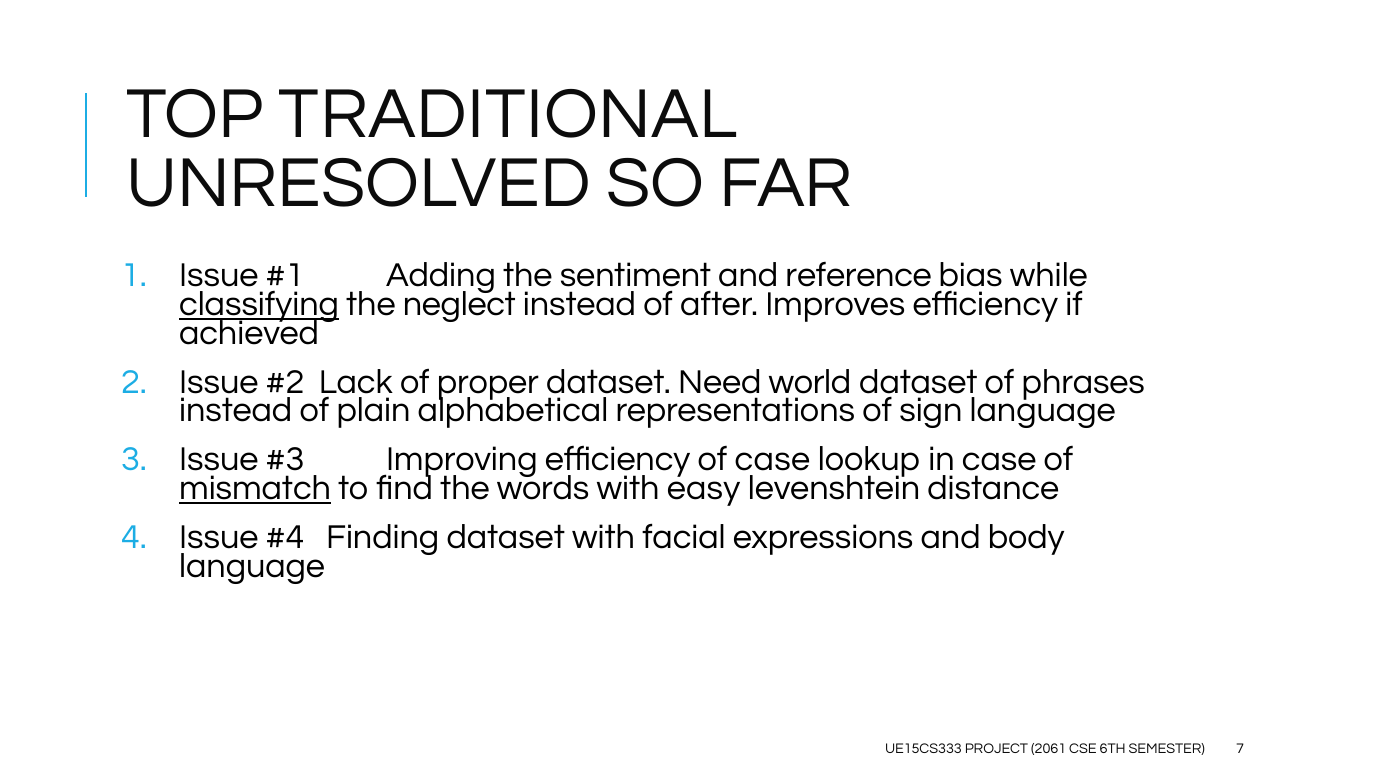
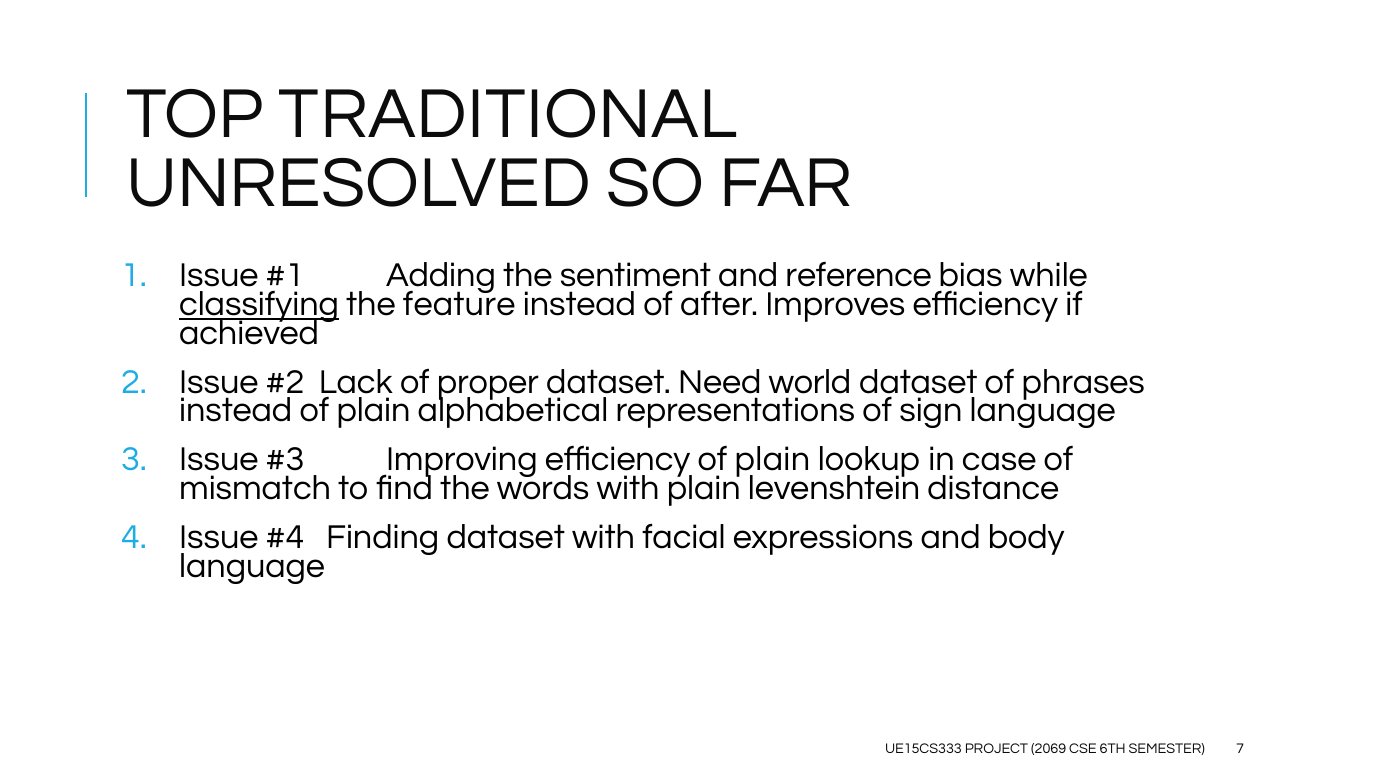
neglect: neglect -> feature (459, 304)
efficiency of case: case -> plain (772, 459)
mismatch underline: present -> none (255, 488)
with easy: easy -> plain (704, 488)
2061: 2061 -> 2069 (1049, 748)
